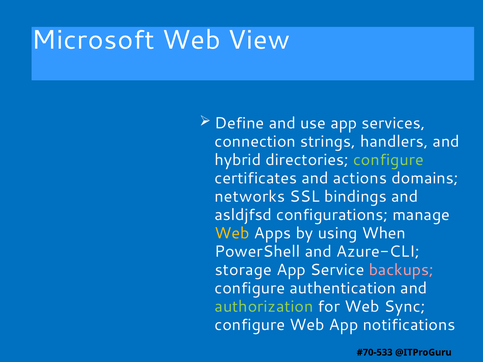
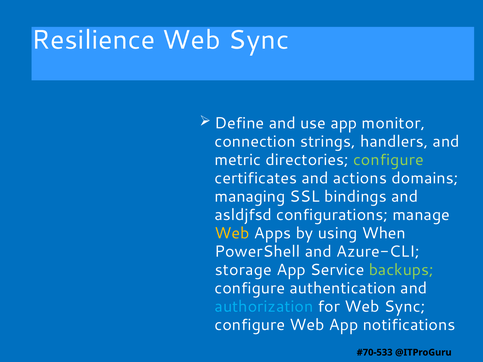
Microsoft: Microsoft -> Resilience (93, 40)
View: View -> Sync (259, 40)
services: services -> monitor (393, 123)
hybrid: hybrid -> metric (238, 160)
networks: networks -> managing (250, 197)
backups colour: pink -> light green (401, 270)
authorization colour: light green -> light blue (264, 307)
